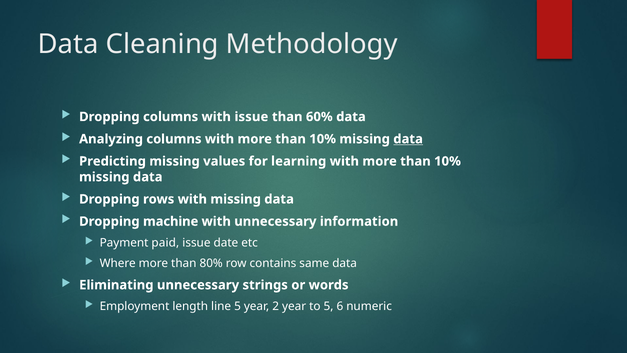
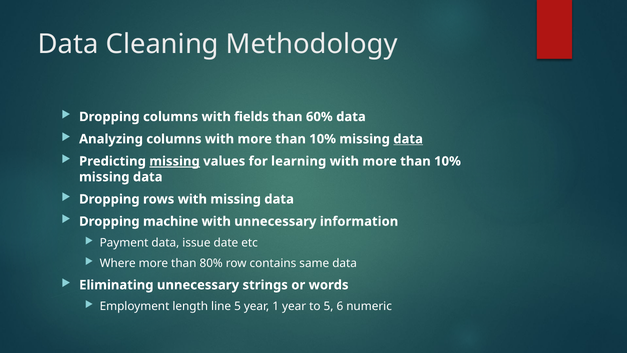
with issue: issue -> fields (252, 117)
missing underline: none -> present (175, 161)
Payment paid: paid -> data (165, 243)
2: 2 -> 1 (276, 306)
